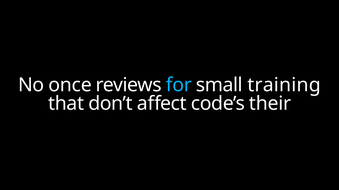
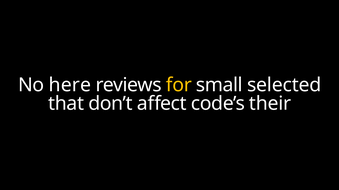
once: once -> here (70, 85)
for colour: light blue -> yellow (179, 85)
training: training -> selected (284, 85)
